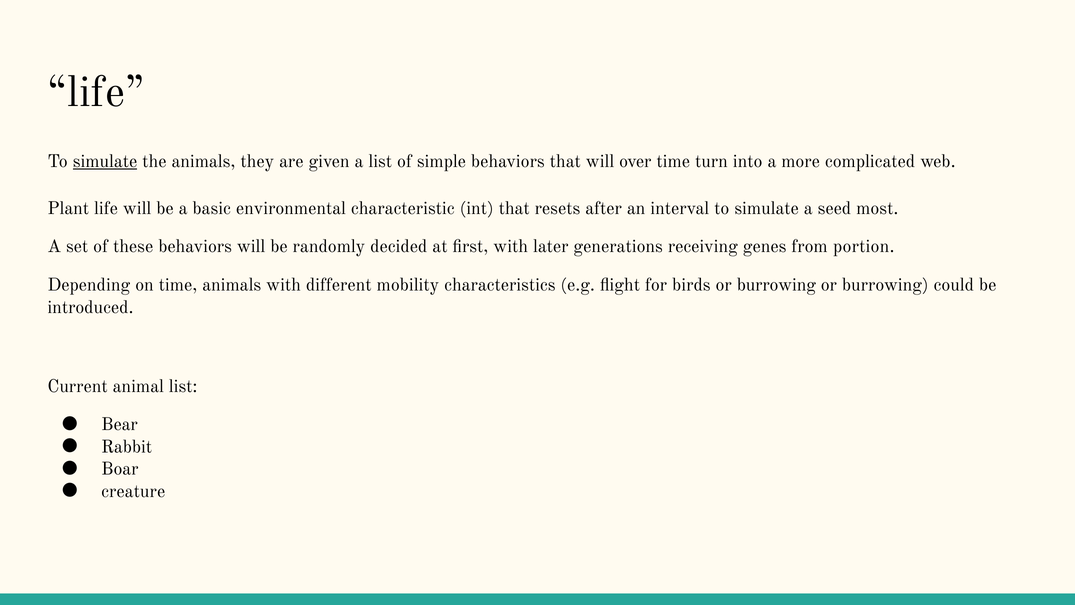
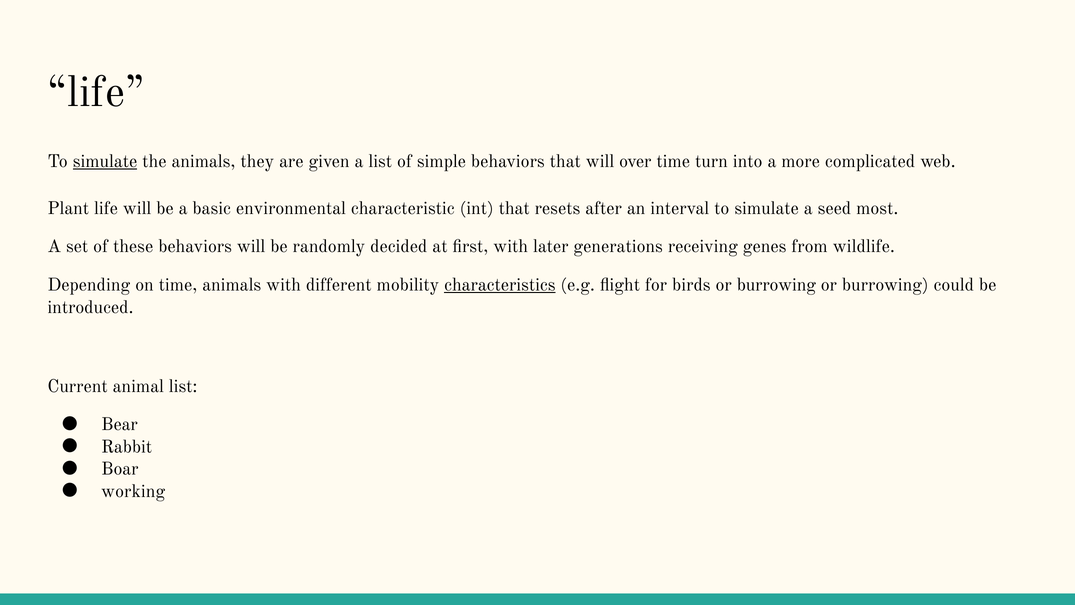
portion: portion -> wildlife (864, 246)
characteristics underline: none -> present (500, 285)
creature: creature -> working (133, 491)
